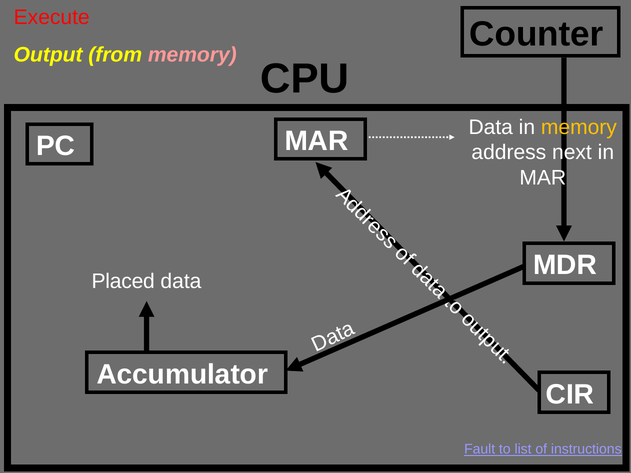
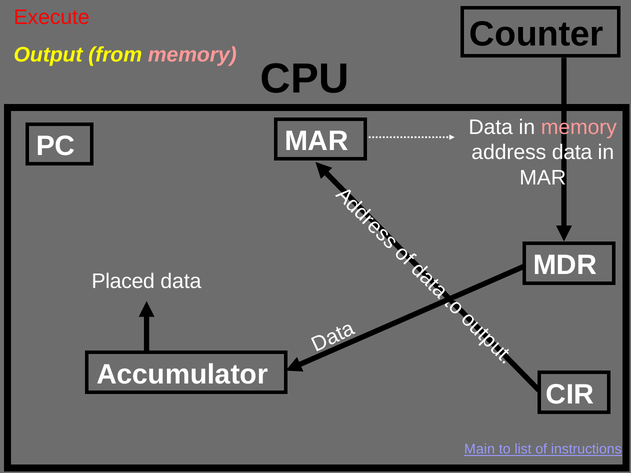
memory colour: yellow -> pink (579, 127)
address next: next -> data (572, 153)
Fault: Fault -> Main (480, 449)
